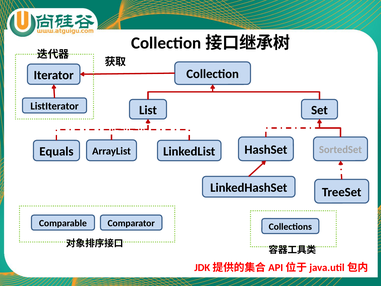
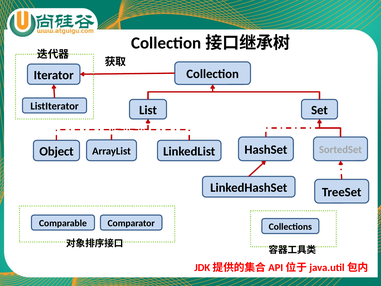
Equals: Equals -> Object (56, 151)
